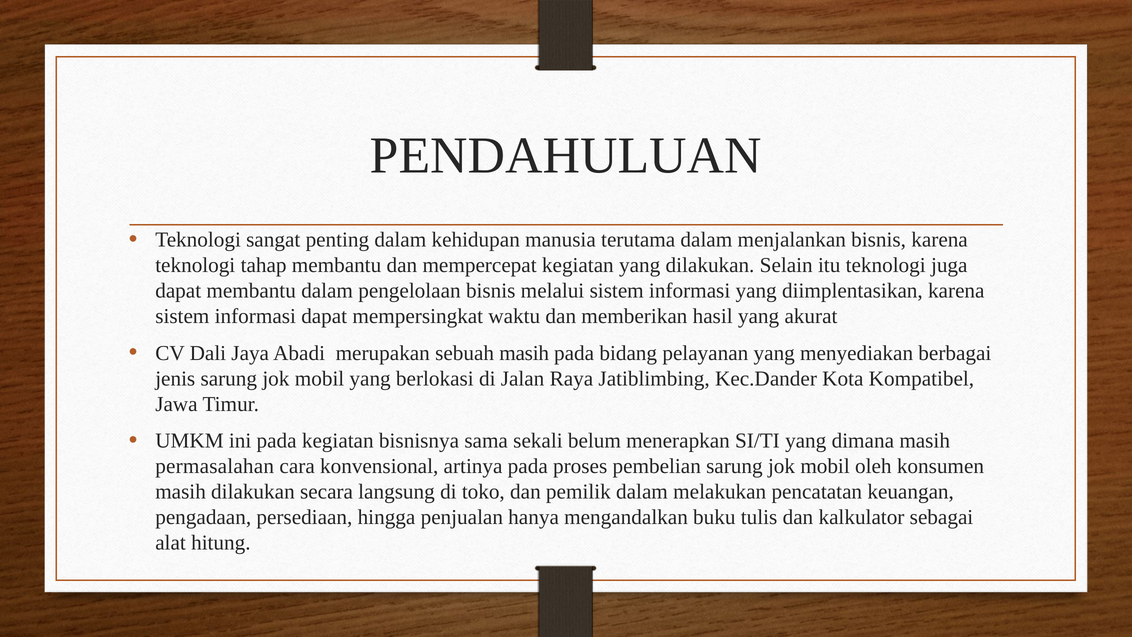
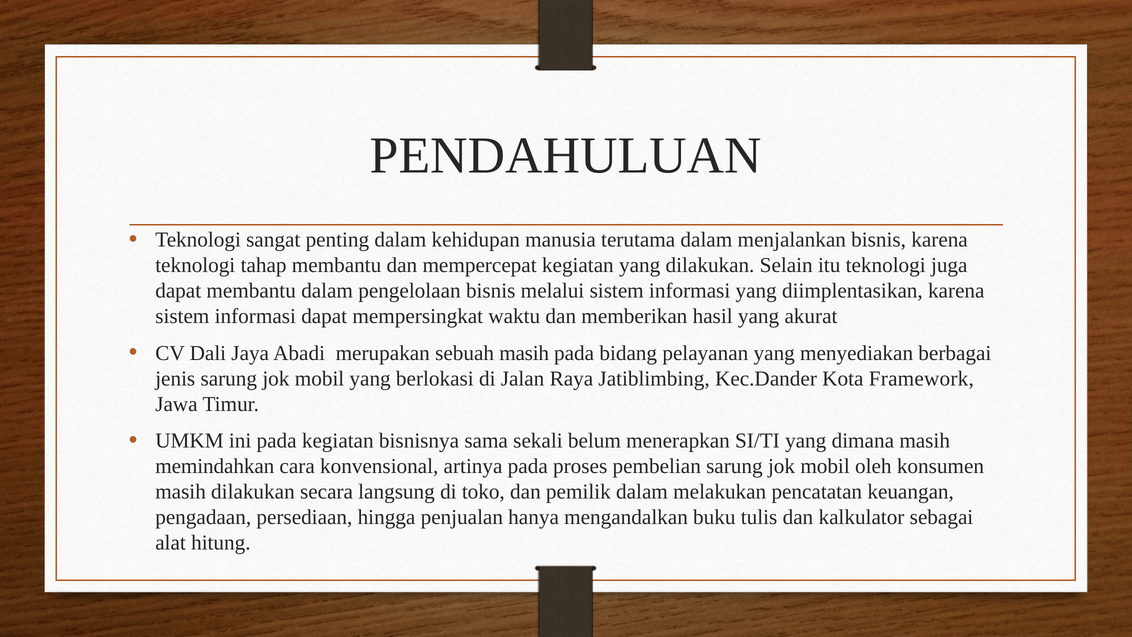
Kompatibel: Kompatibel -> Framework (921, 378)
permasalahan: permasalahan -> memindahkan (215, 466)
